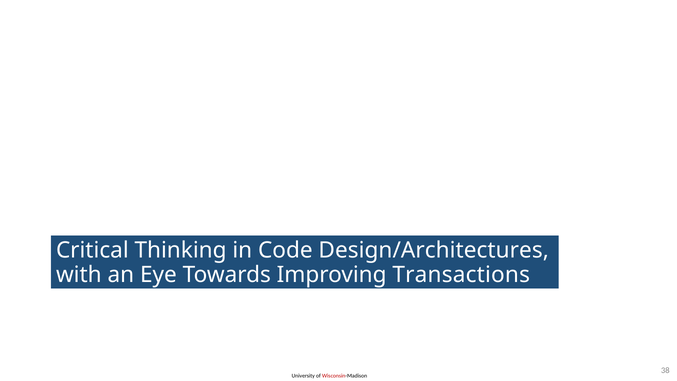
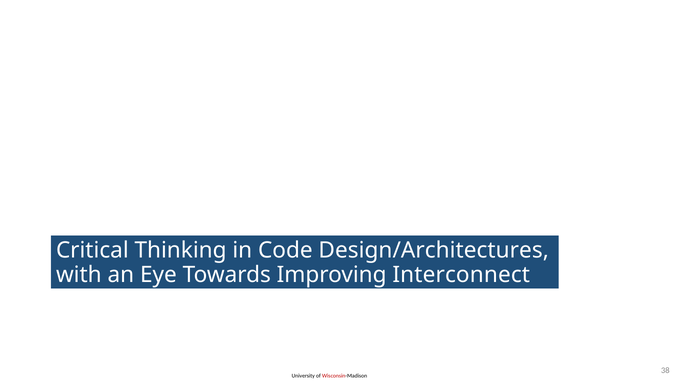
Transactions: Transactions -> Interconnect (461, 274)
